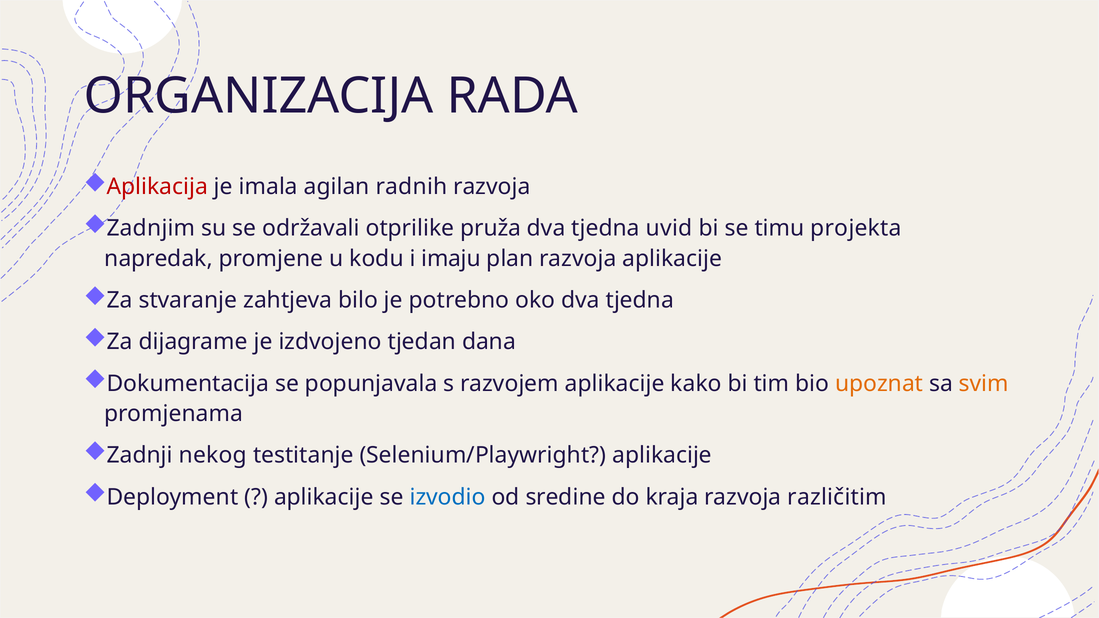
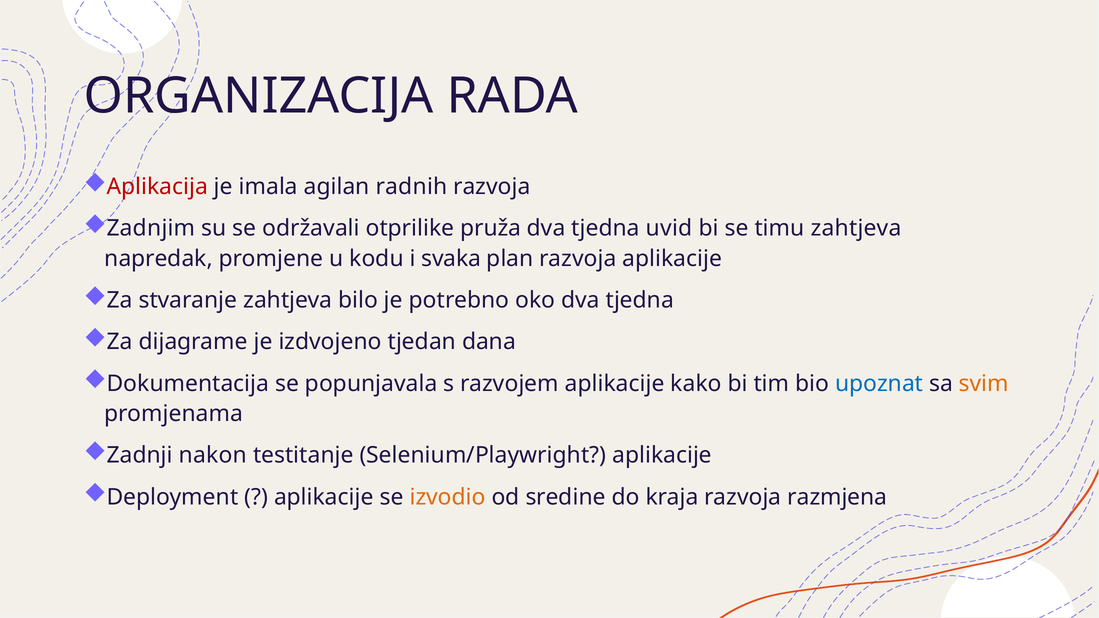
timu projekta: projekta -> zahtjeva (856, 228)
imaju: imaju -> svaka (451, 259)
upoznat colour: orange -> blue (879, 384)
nekog: nekog -> nakon (213, 456)
izvodio colour: blue -> orange (448, 497)
različitim: različitim -> razmjena (837, 497)
